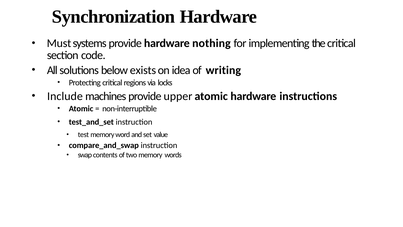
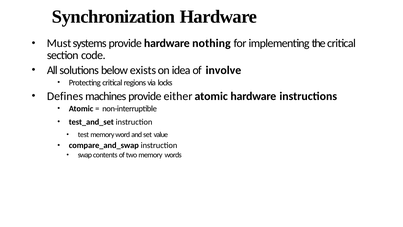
writing: writing -> involve (223, 70)
Include: Include -> Defines (65, 96)
upper: upper -> either (178, 96)
